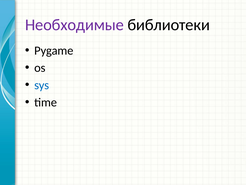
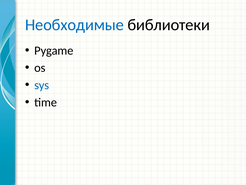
Необходимые colour: purple -> blue (74, 25)
